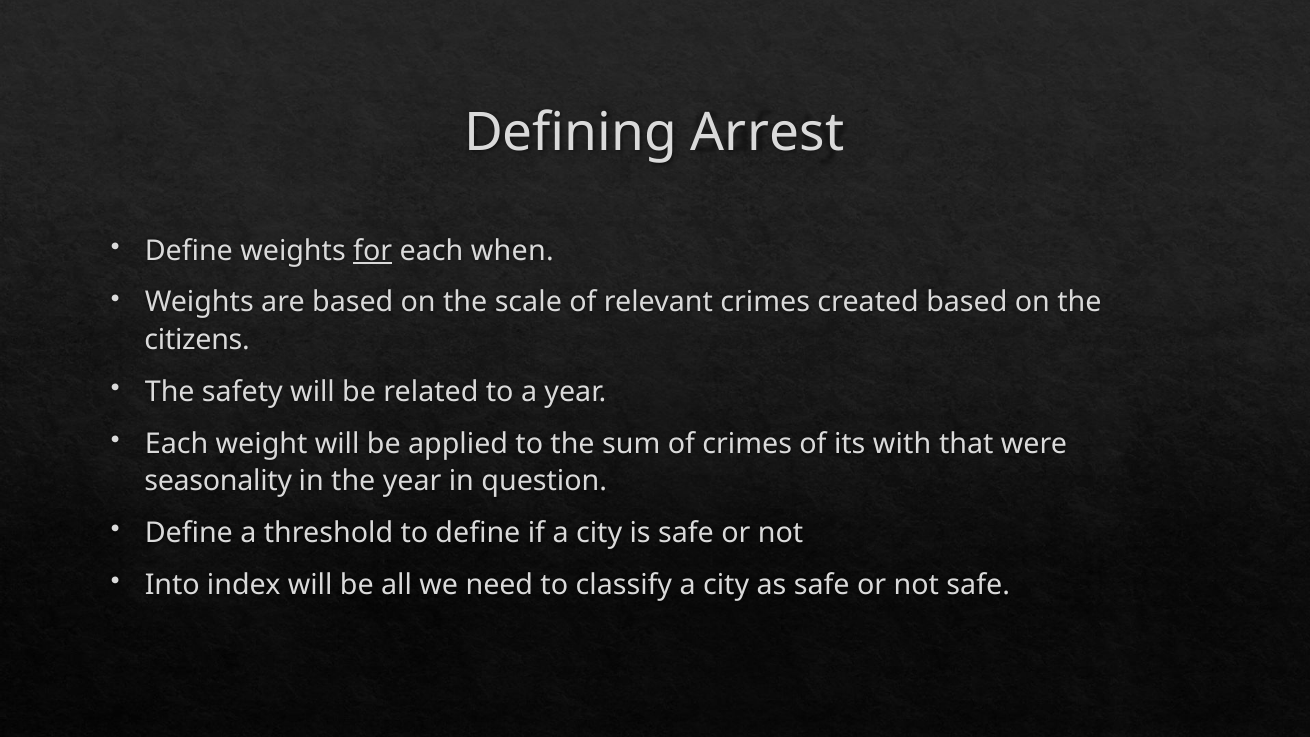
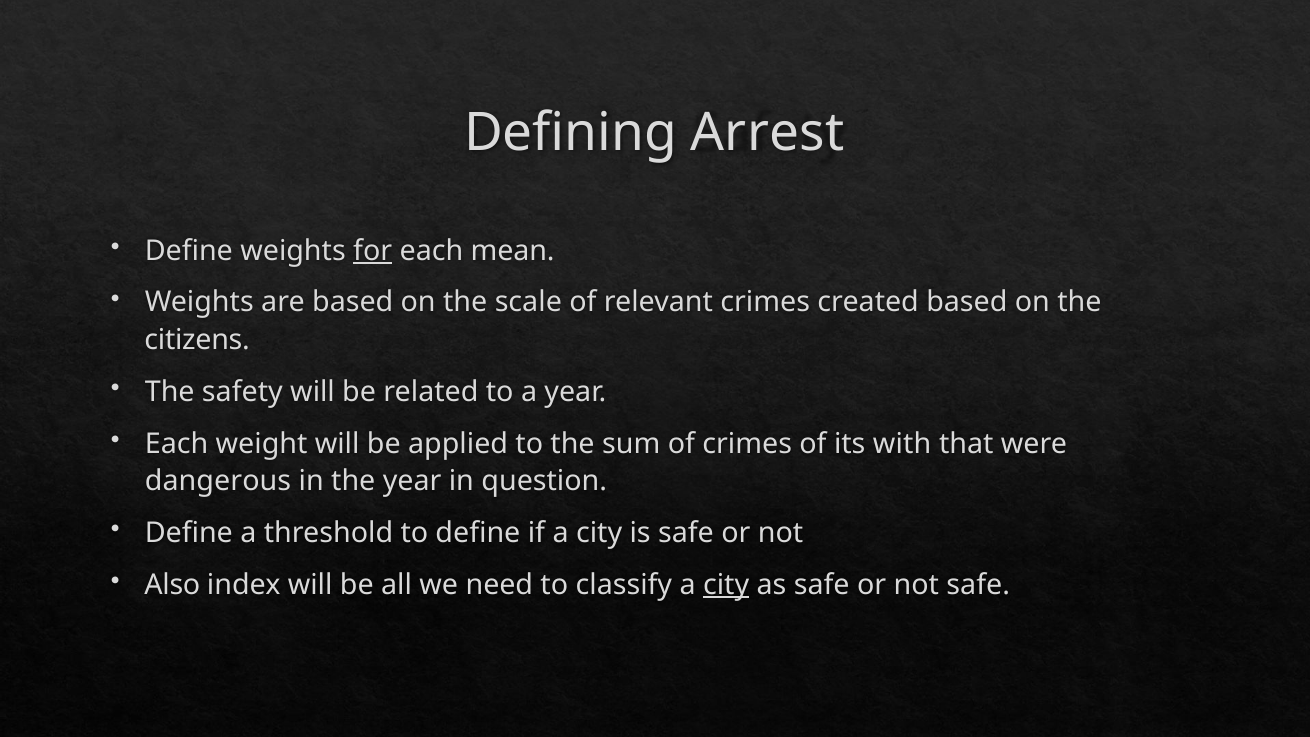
when: when -> mean (513, 251)
seasonality: seasonality -> dangerous (218, 481)
Into: Into -> Also (172, 585)
city underline: none -> present (726, 585)
